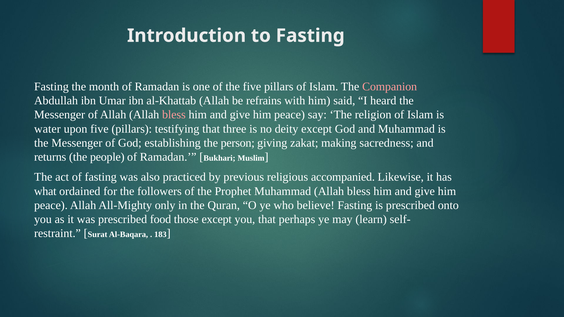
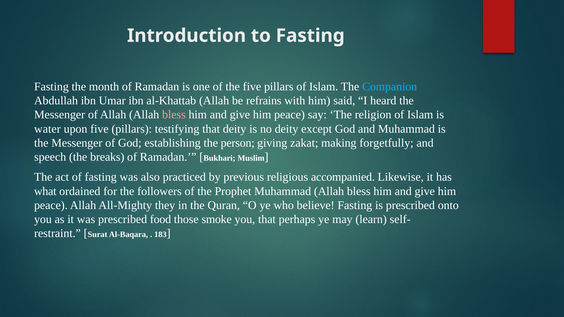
Companion colour: pink -> light blue (390, 87)
that three: three -> deity (235, 129)
sacredness: sacredness -> forgetfully (387, 143)
returns: returns -> speech (50, 157)
people: people -> breaks (107, 157)
only: only -> they (165, 205)
those except: except -> smoke (217, 219)
